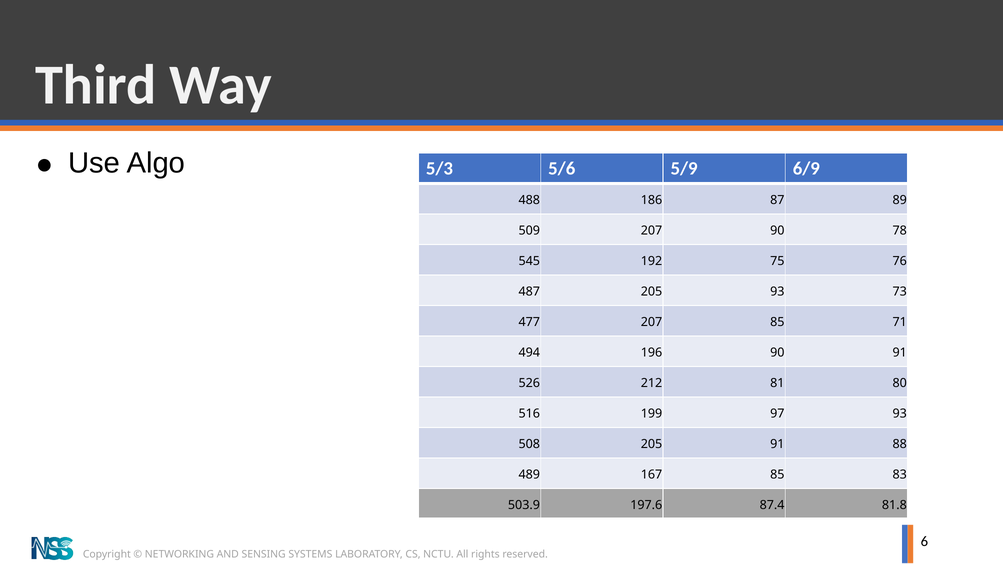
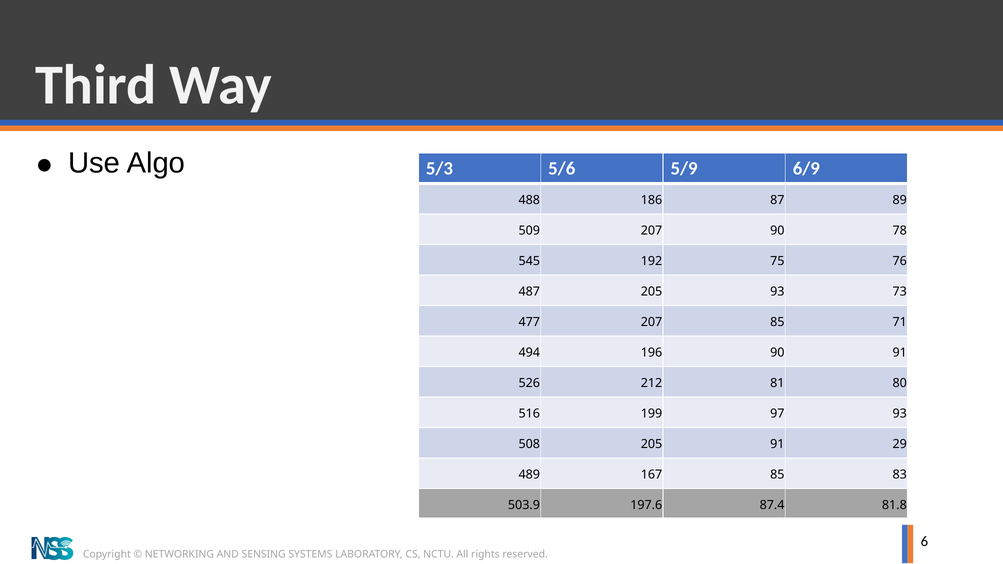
88: 88 -> 29 (900, 444)
